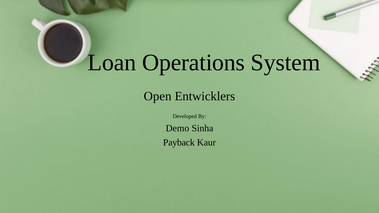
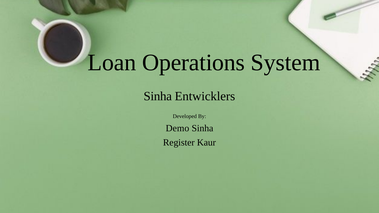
Open: Open -> Sinha (158, 96)
Payback: Payback -> Register (179, 143)
